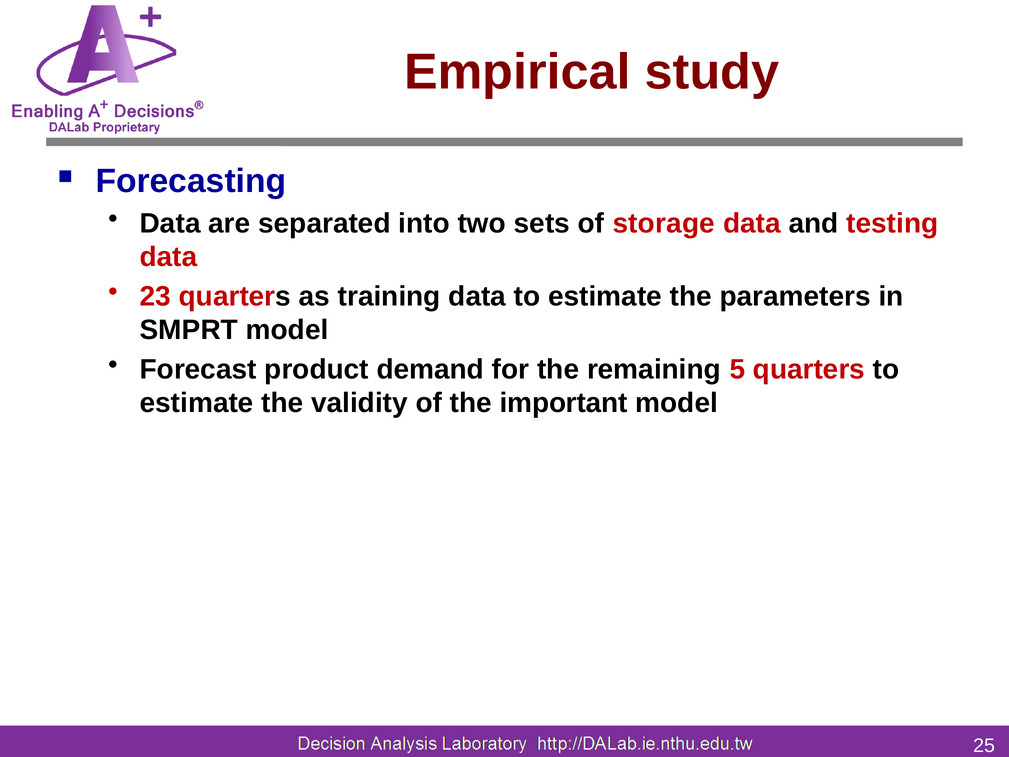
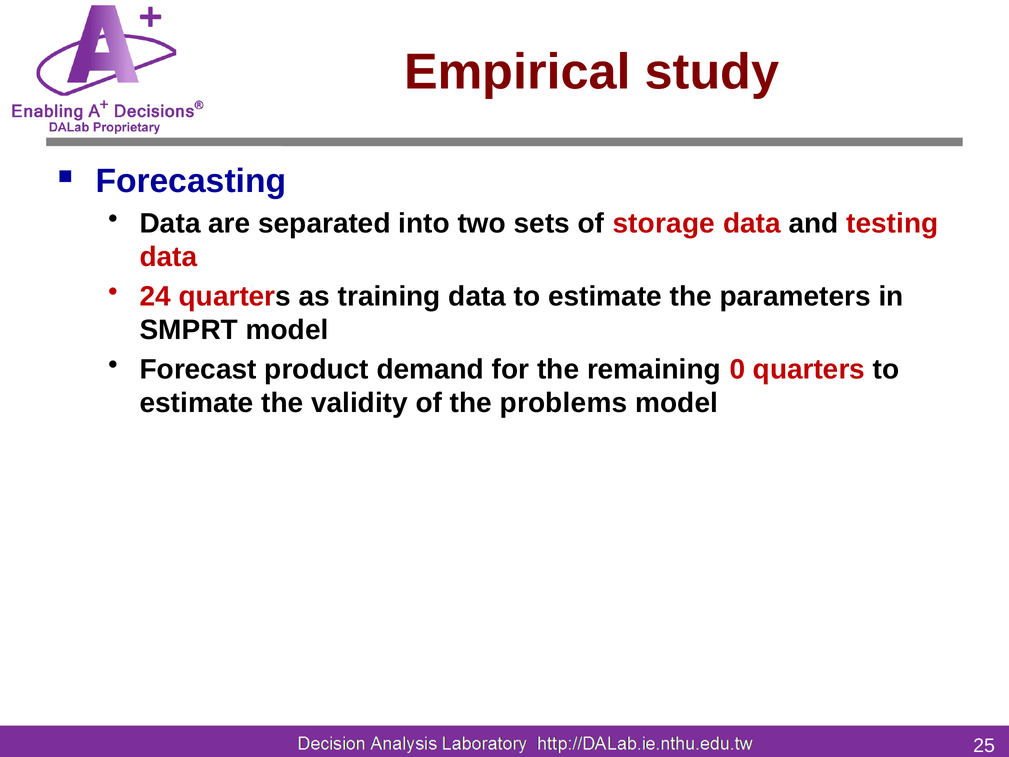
23: 23 -> 24 (155, 296)
5: 5 -> 0 (737, 369)
important: important -> problems (563, 403)
